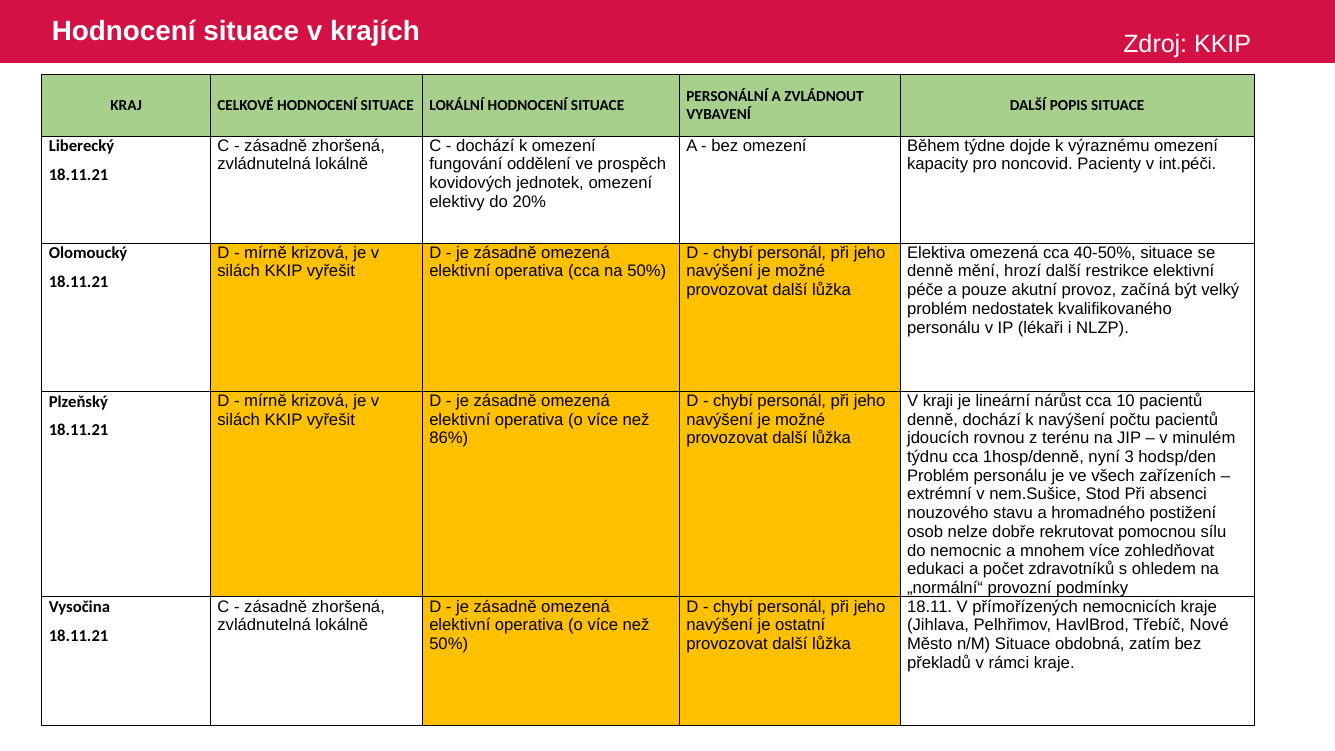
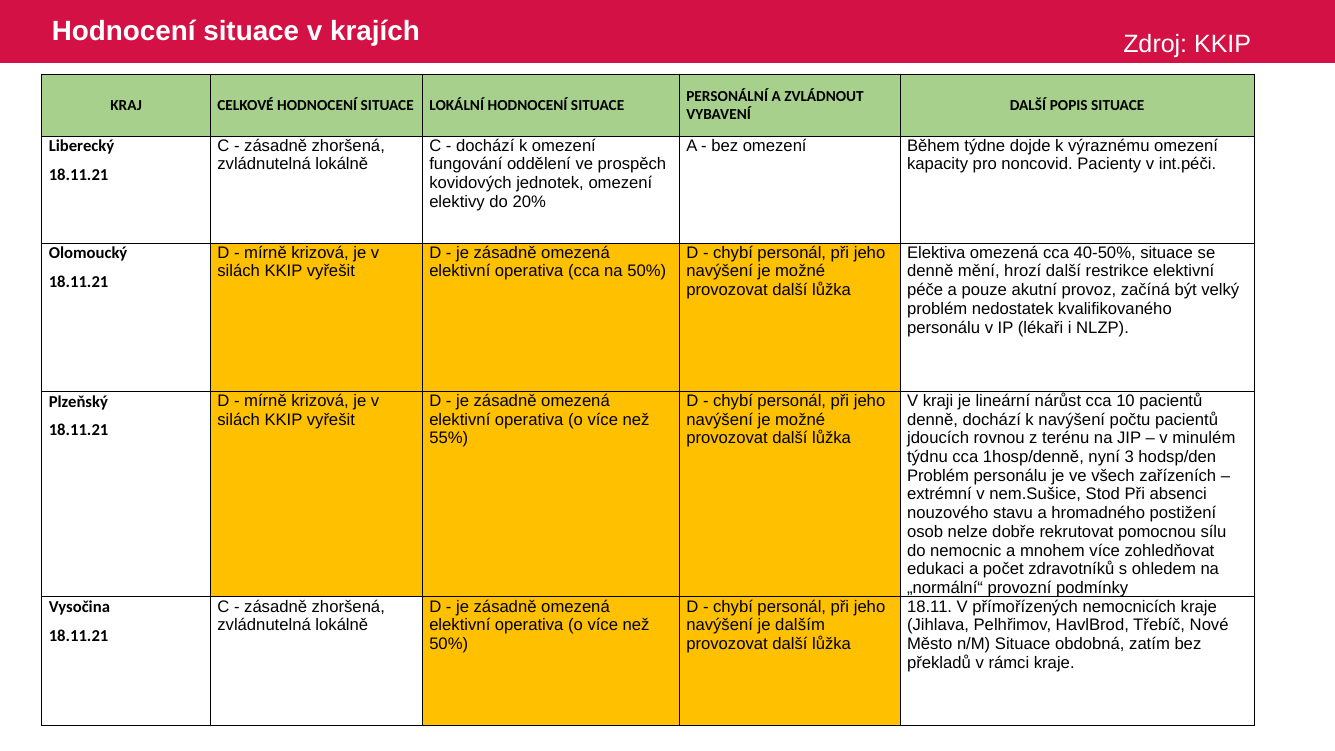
86%: 86% -> 55% (449, 438)
ostatní: ostatní -> dalším (800, 625)
